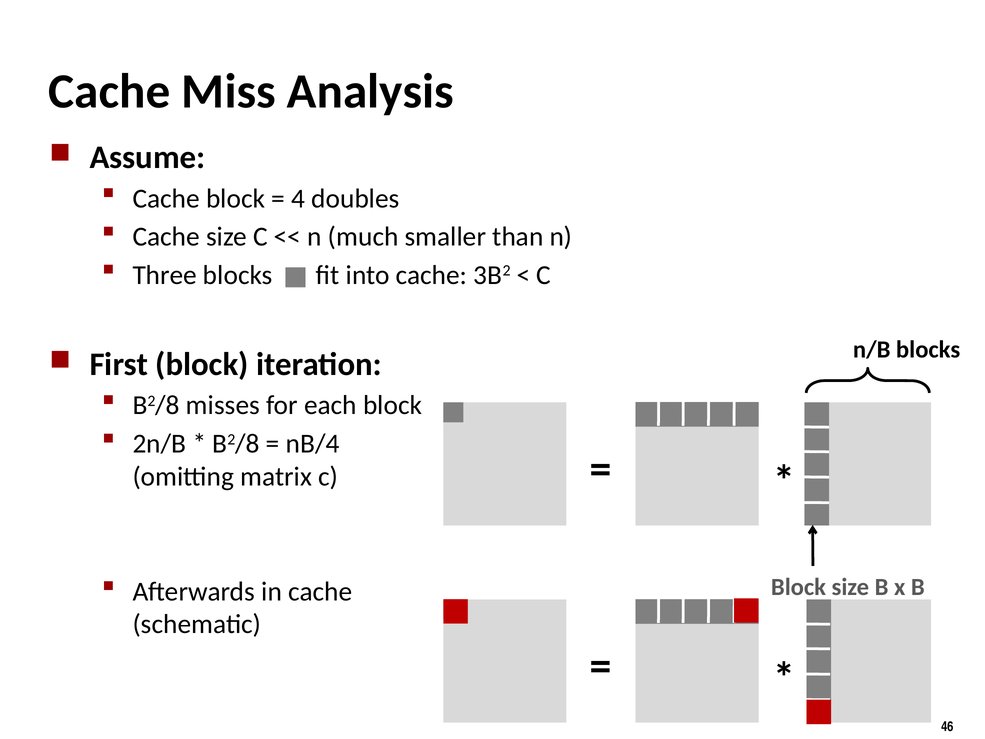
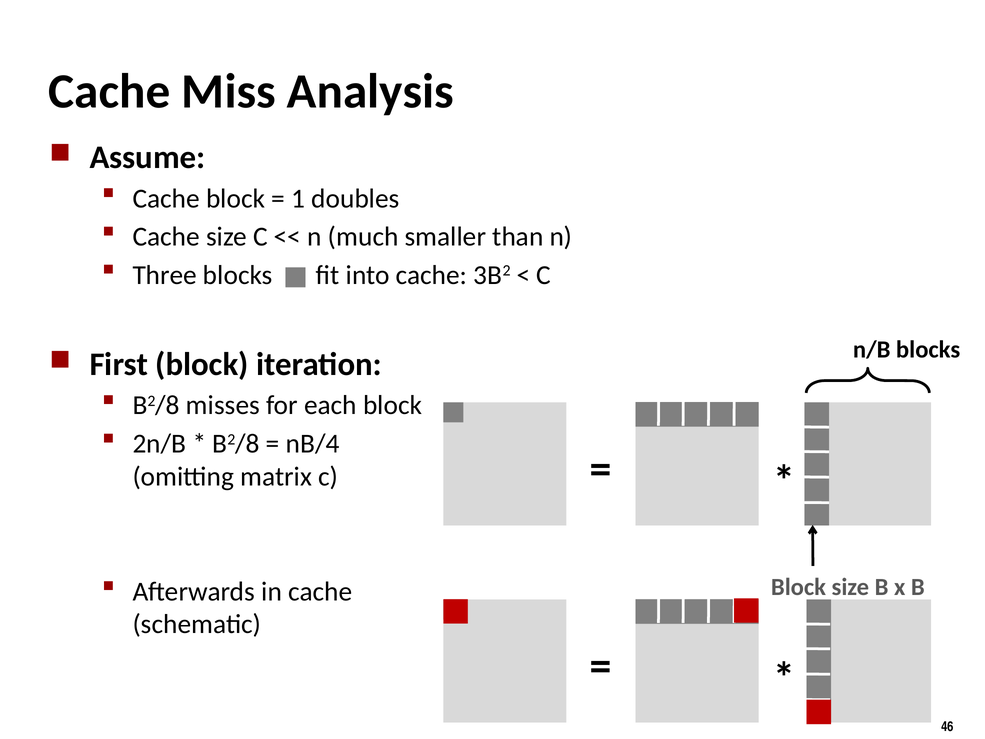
4: 4 -> 1 (298, 198)
